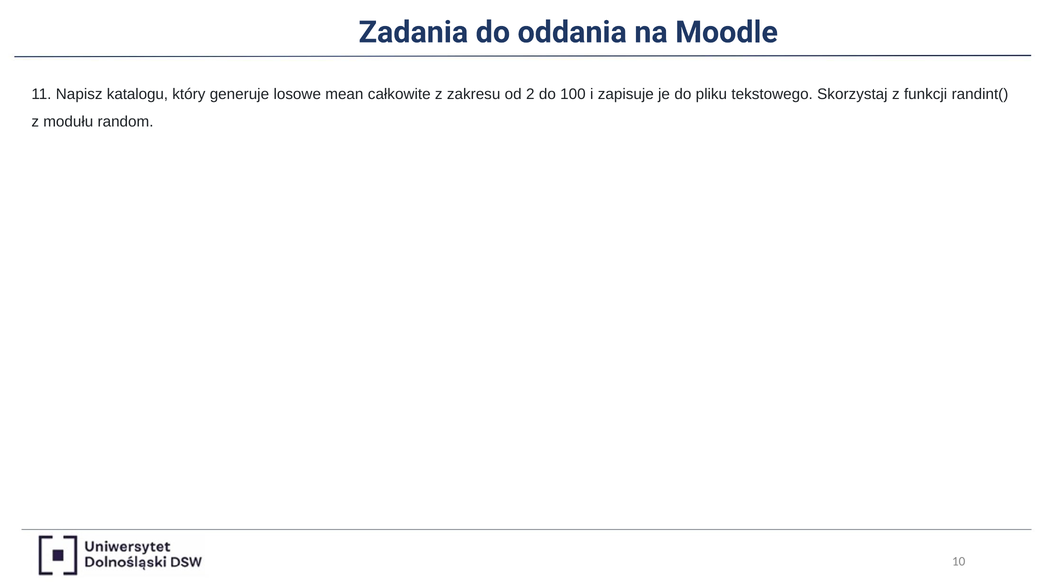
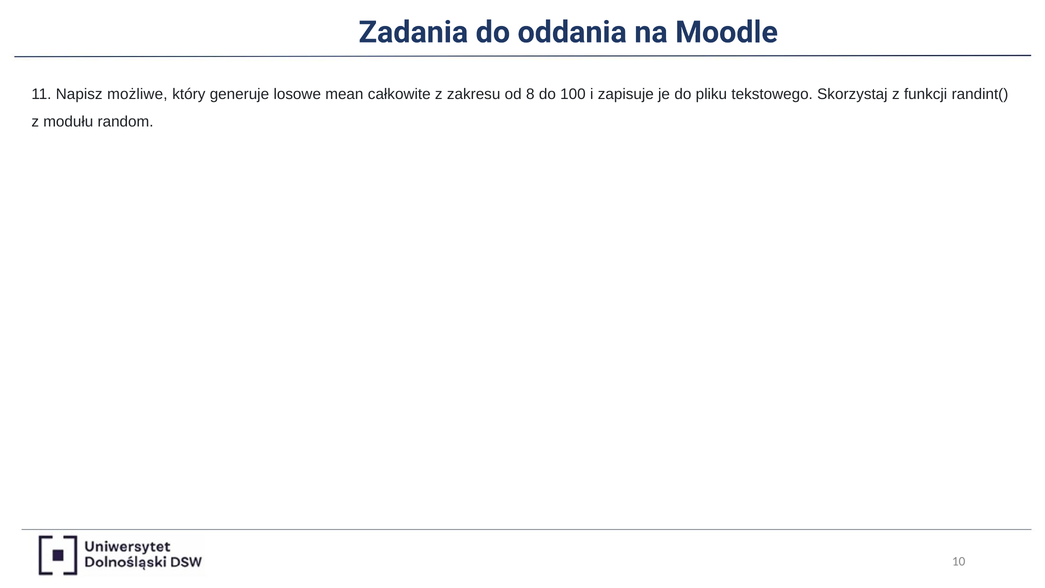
katalogu: katalogu -> możliwe (137, 94)
2: 2 -> 8 (530, 94)
